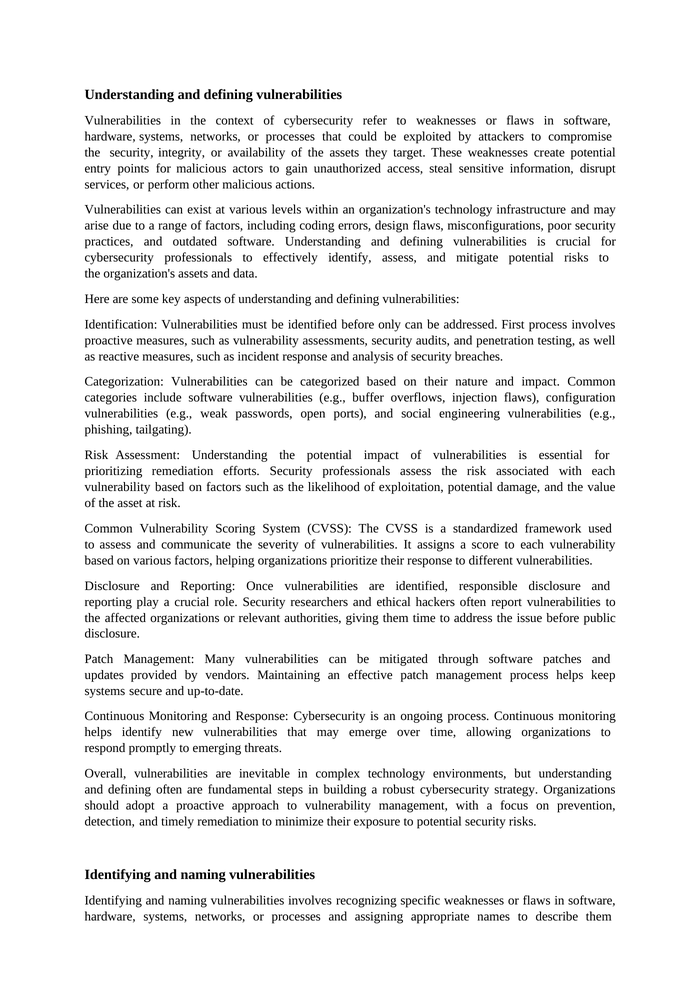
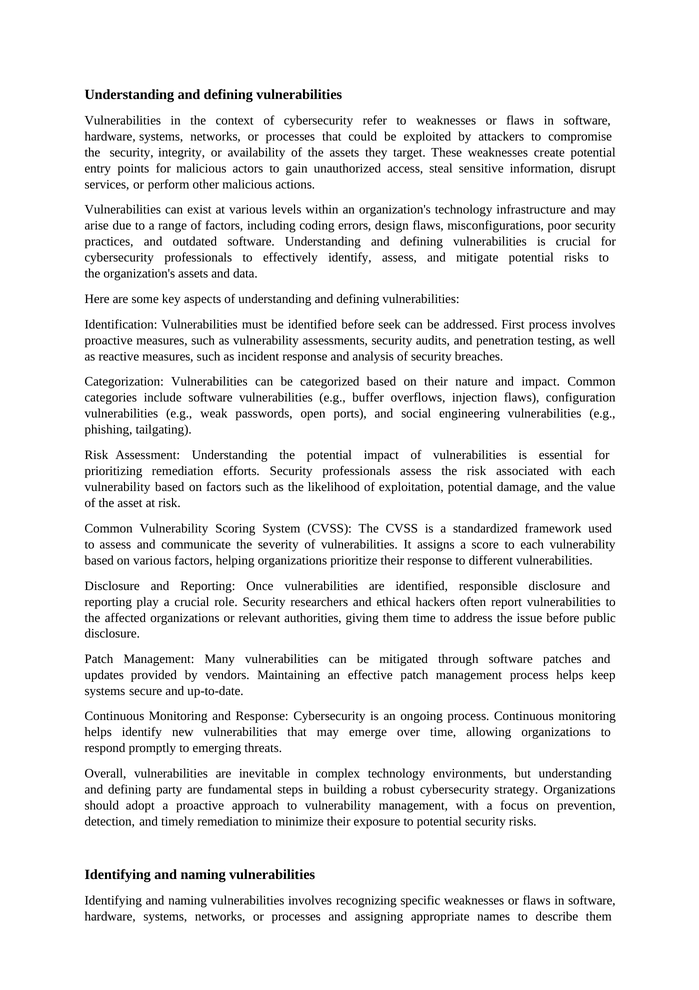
only: only -> seek (390, 324)
defining often: often -> party (169, 789)
